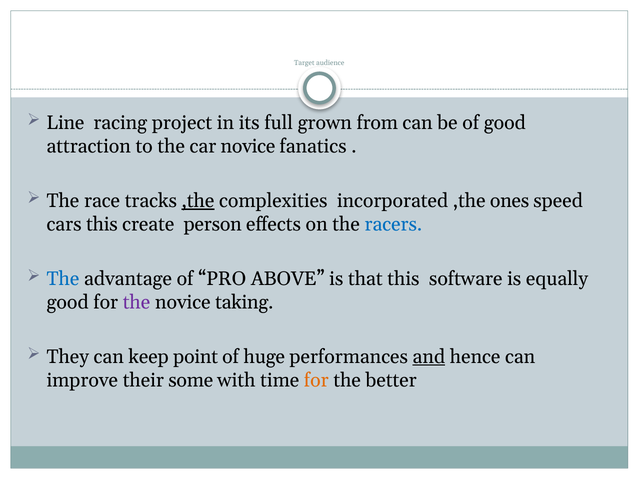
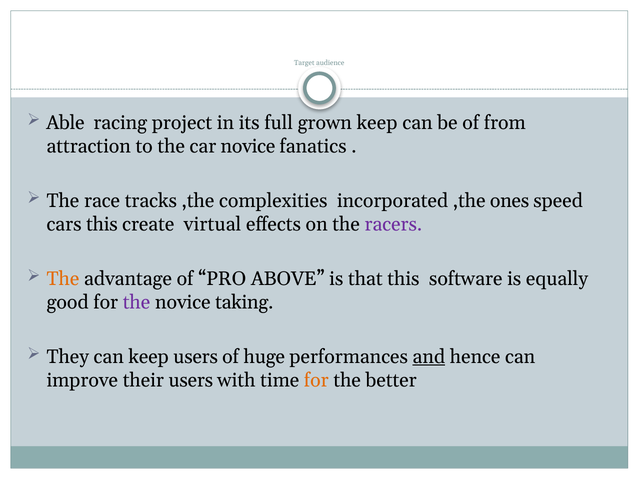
Line: Line -> Able (65, 123)
grown from: from -> keep (377, 123)
of good: good -> from (505, 123)
,the underline: present -> none (198, 201)
person: person -> virtual (213, 224)
racers colour: blue -> purple (393, 224)
The colour: blue -> orange (63, 279)
keep point: point -> users (196, 357)
their some: some -> users (191, 380)
